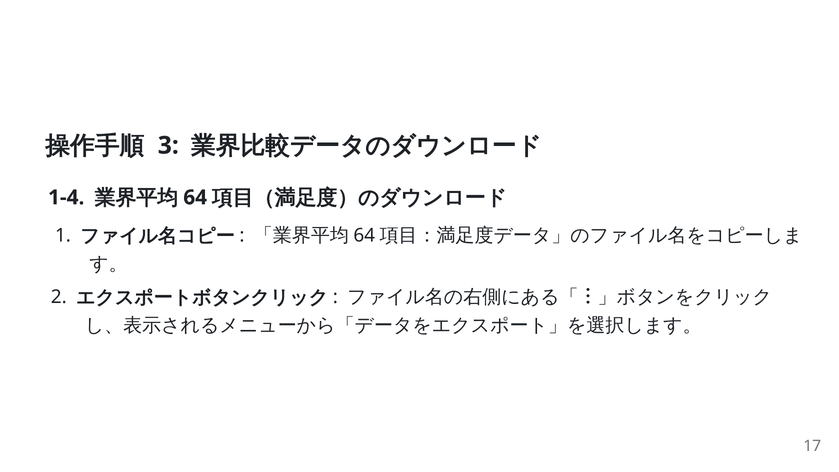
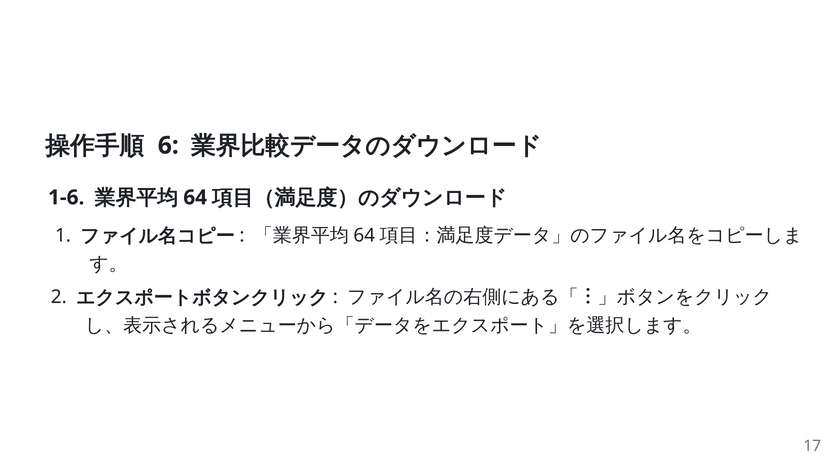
3: 3 -> 6 (168, 145)
1-4: 1-4 -> 1-6 (66, 197)
